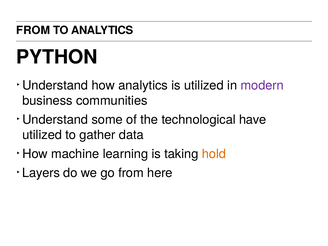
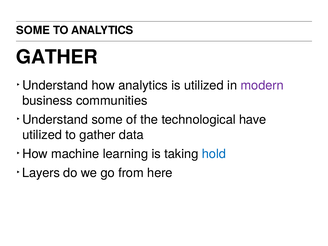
FROM: FROM -> SOME (33, 30)
PYTHON: PYTHON -> GATHER (57, 57)
hold colour: orange -> blue (214, 154)
